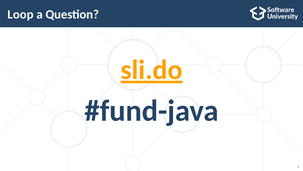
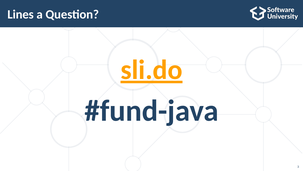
Loop: Loop -> Lines (21, 14)
